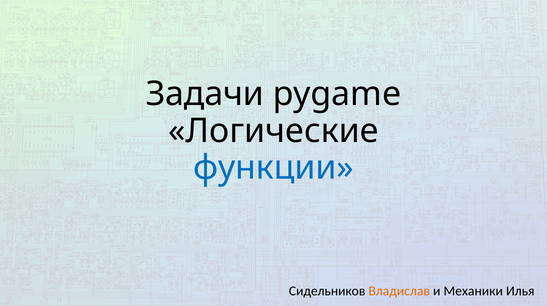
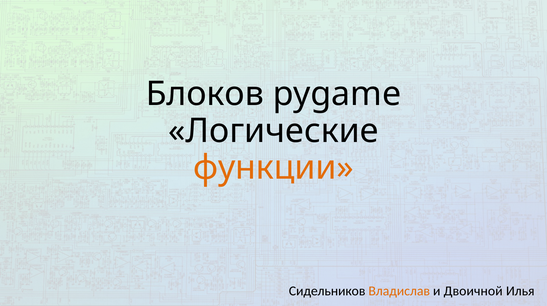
Задачи: Задачи -> Блоков (205, 94)
функции colour: blue -> orange (273, 167)
Механики: Механики -> Двоичной (473, 291)
